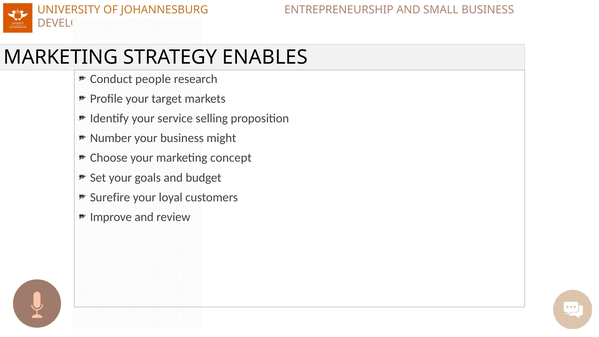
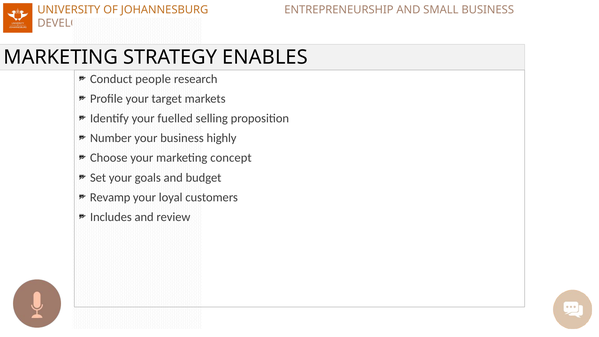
service: service -> fuelled (175, 118)
might: might -> highly (221, 138)
Surefire: Surefire -> Revamp (110, 197)
Improve: Improve -> Includes (111, 217)
